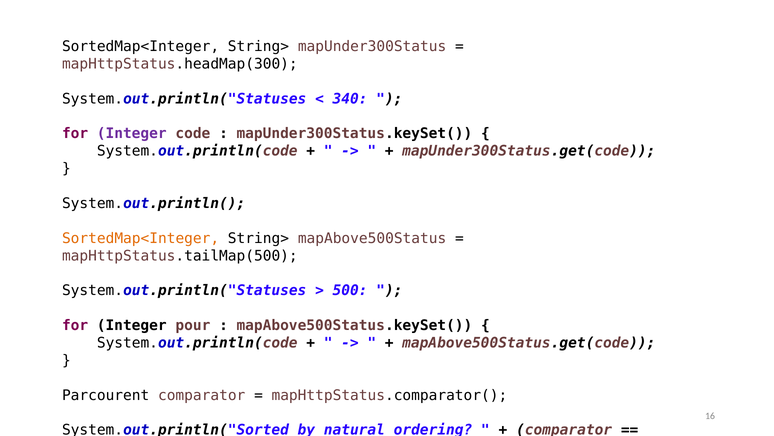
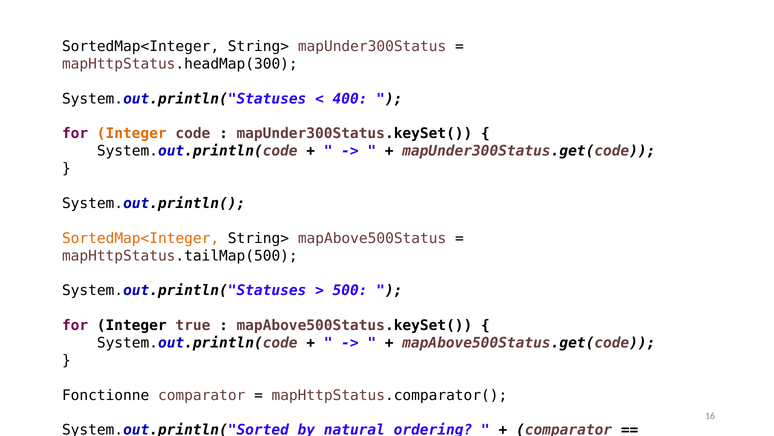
340: 340 -> 400 (350, 99)
Integer colour: purple -> orange (132, 133)
pour: pour -> true (193, 325)
Parcourent: Parcourent -> Fonctionne (106, 395)
